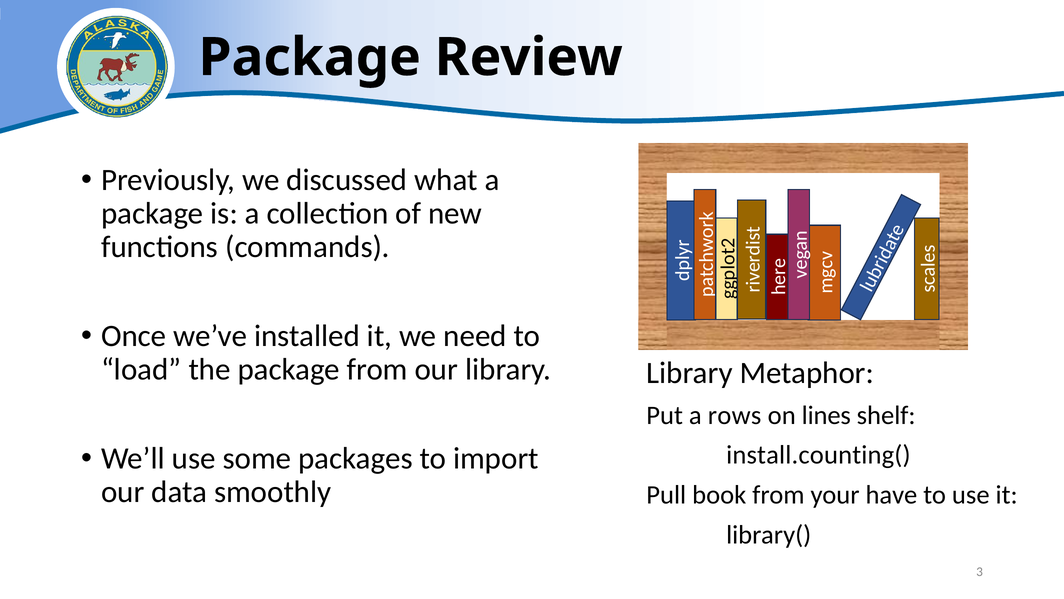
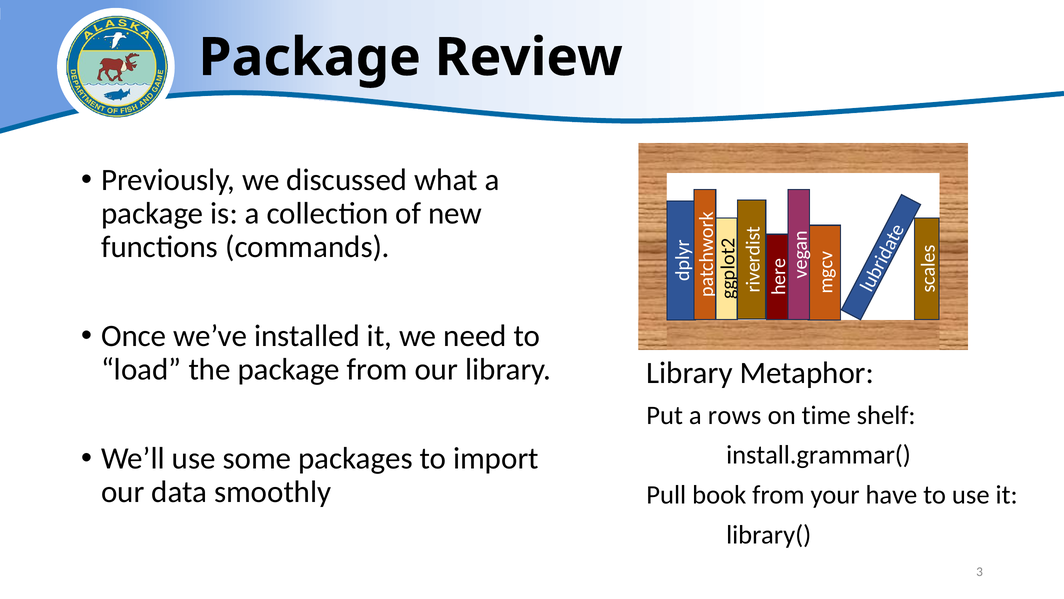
lines: lines -> time (826, 415)
install.counting(: install.counting( -> install.grammar( (819, 455)
